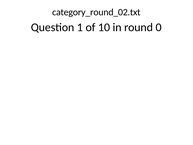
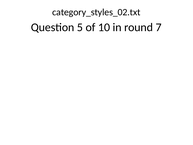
category_round_02.txt: category_round_02.txt -> category_styles_02.txt (96, 12)
1: 1 -> 5 (80, 27)
0: 0 -> 7 (159, 27)
